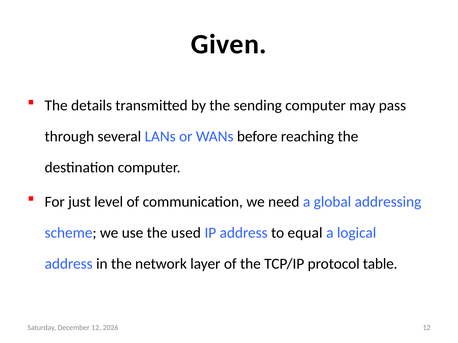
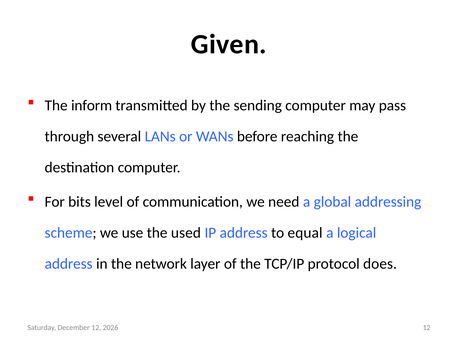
details: details -> inform (92, 105)
just: just -> bits (80, 202)
table: table -> does (380, 264)
